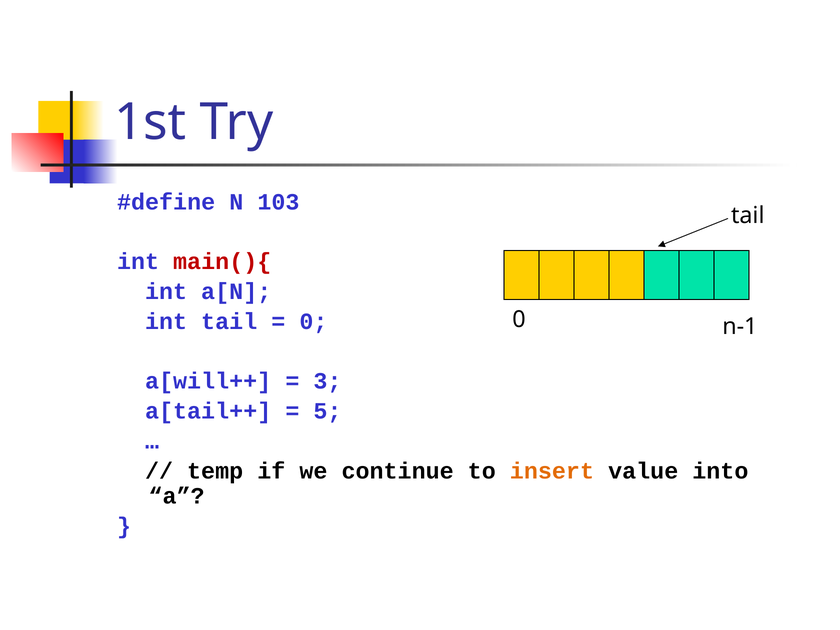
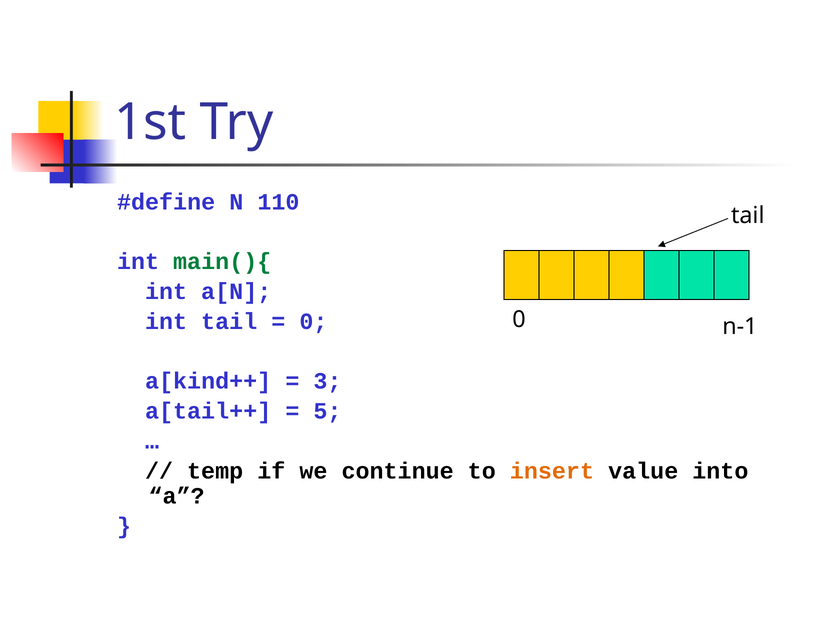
103: 103 -> 110 (278, 202)
main(){ colour: red -> green (222, 262)
a[will++: a[will++ -> a[kind++ (208, 381)
